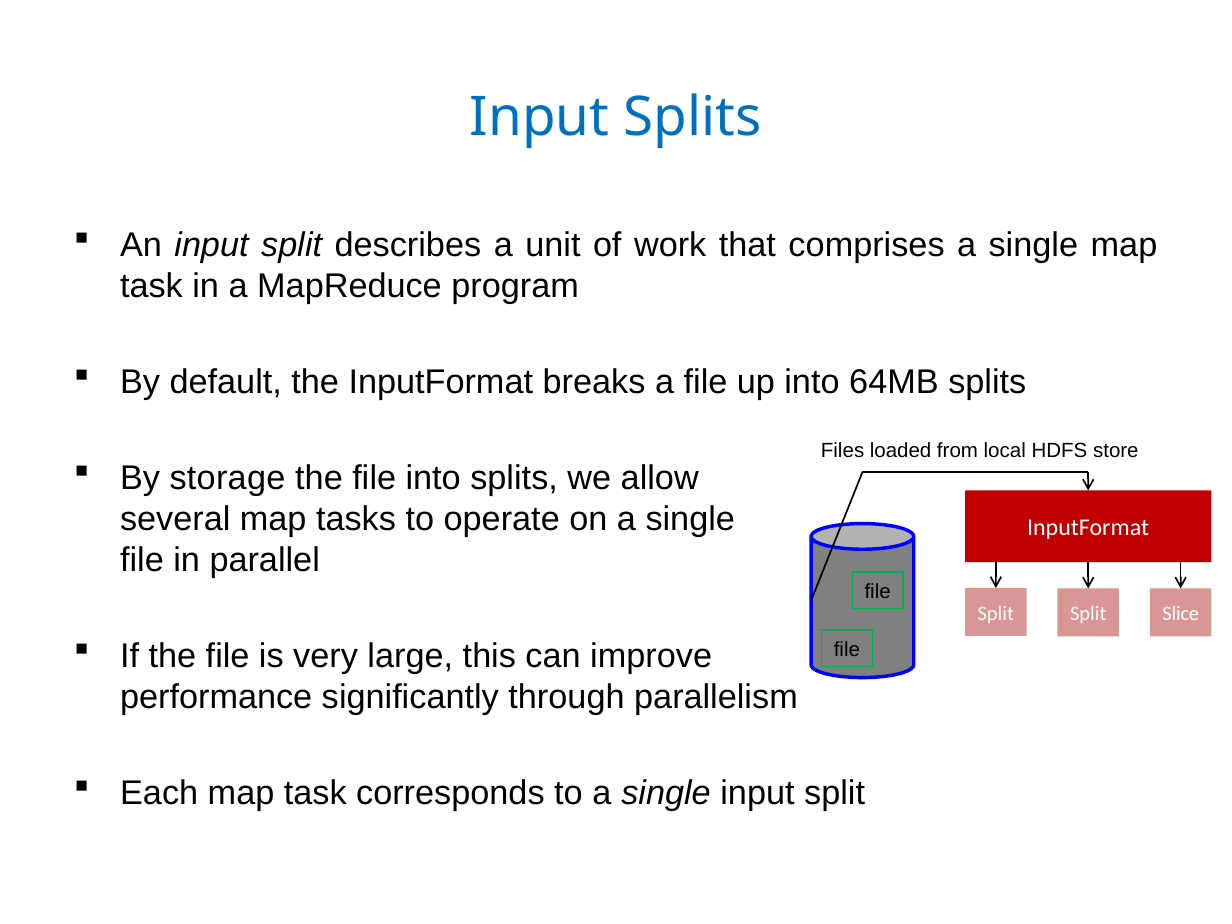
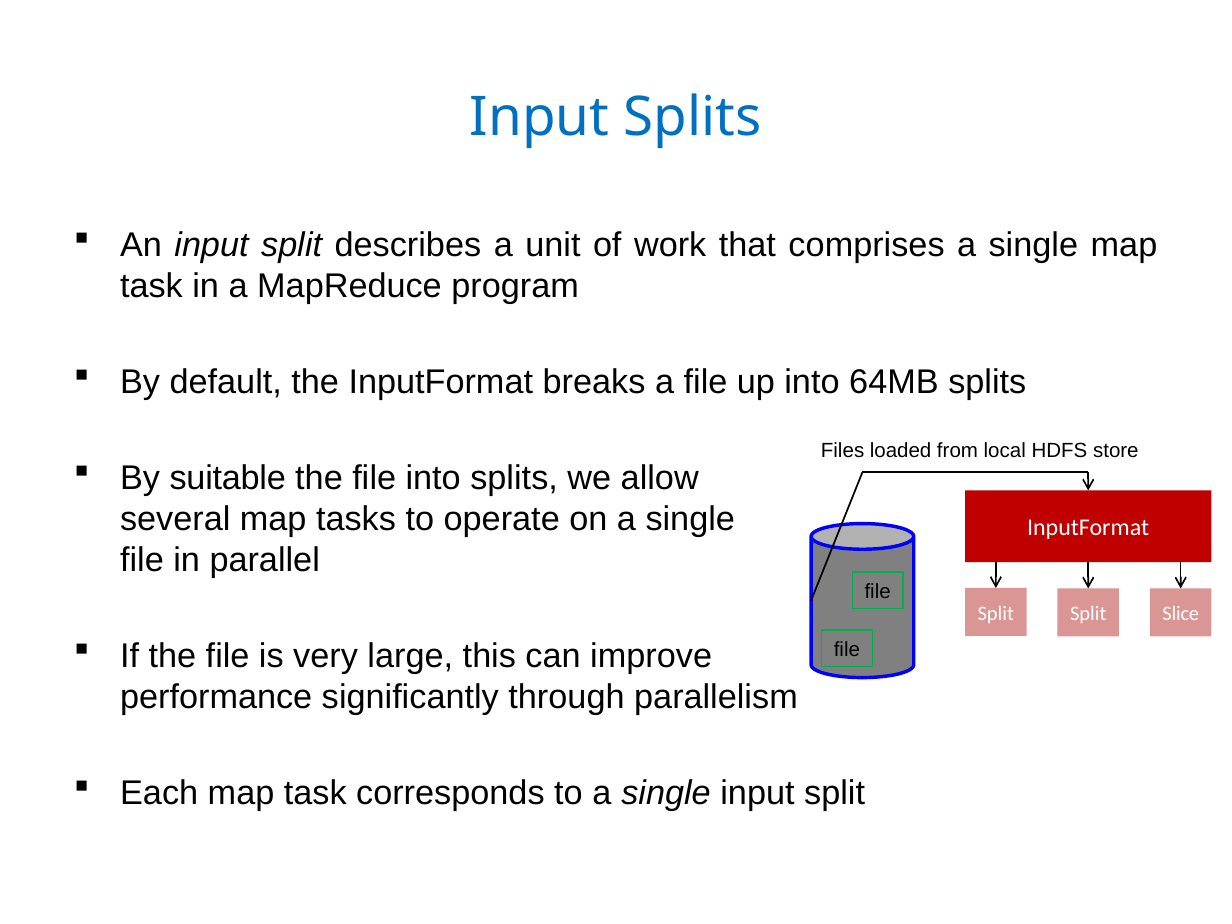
storage: storage -> suitable (228, 478)
